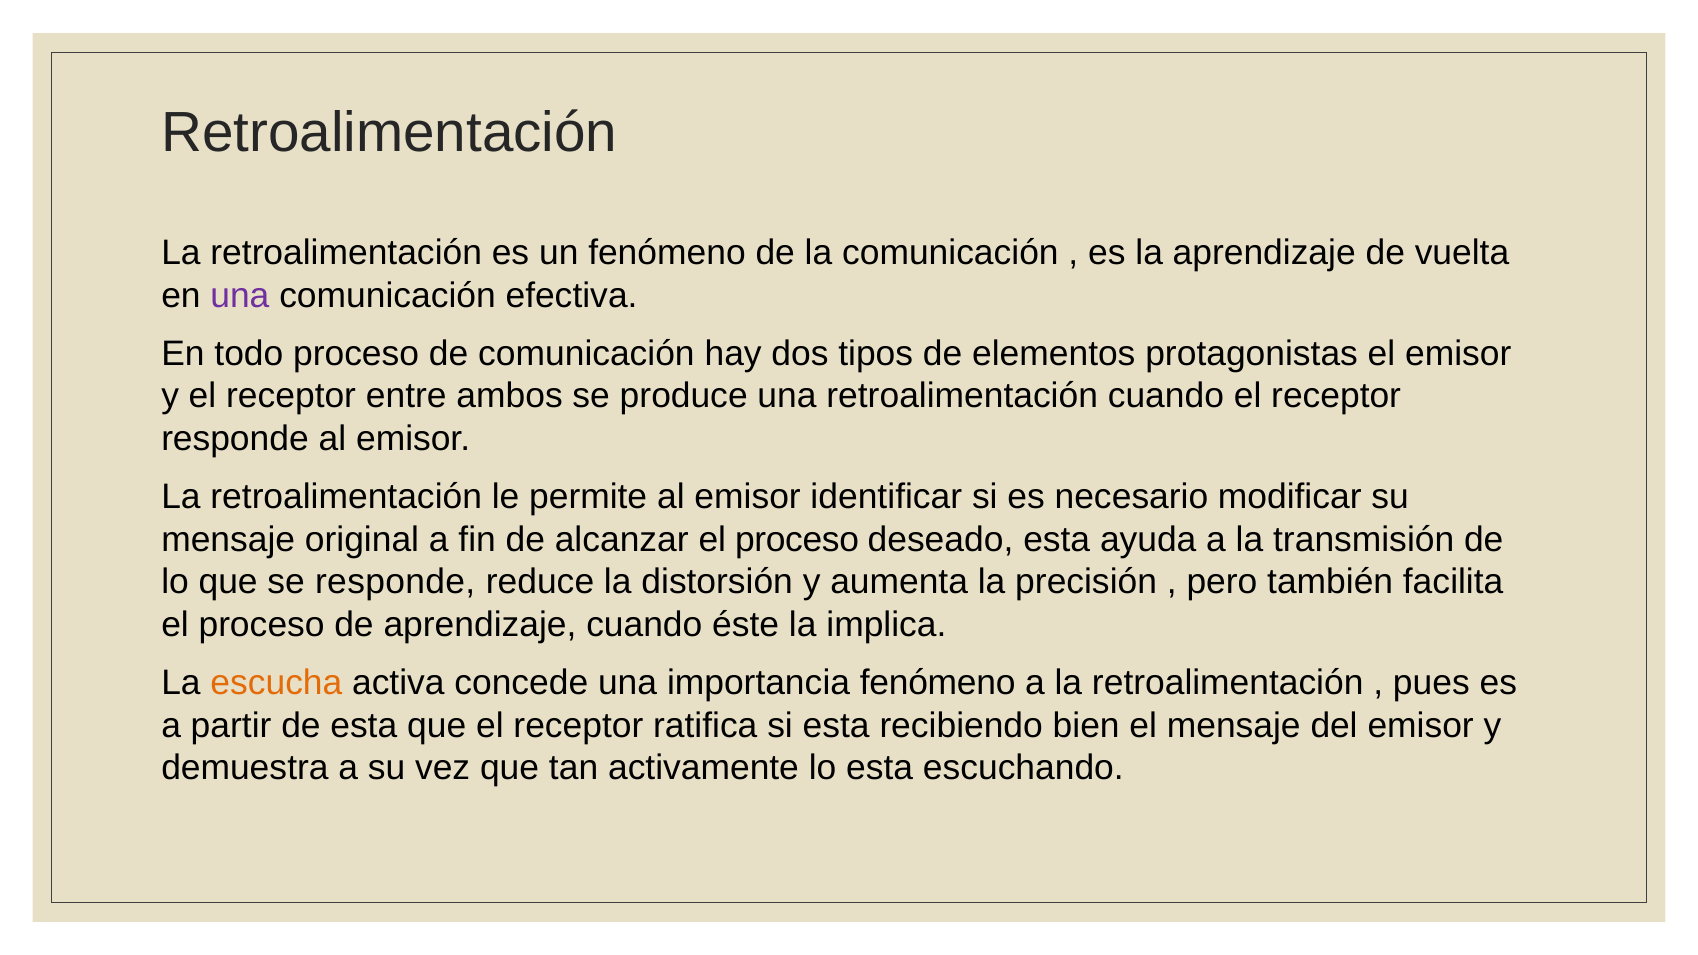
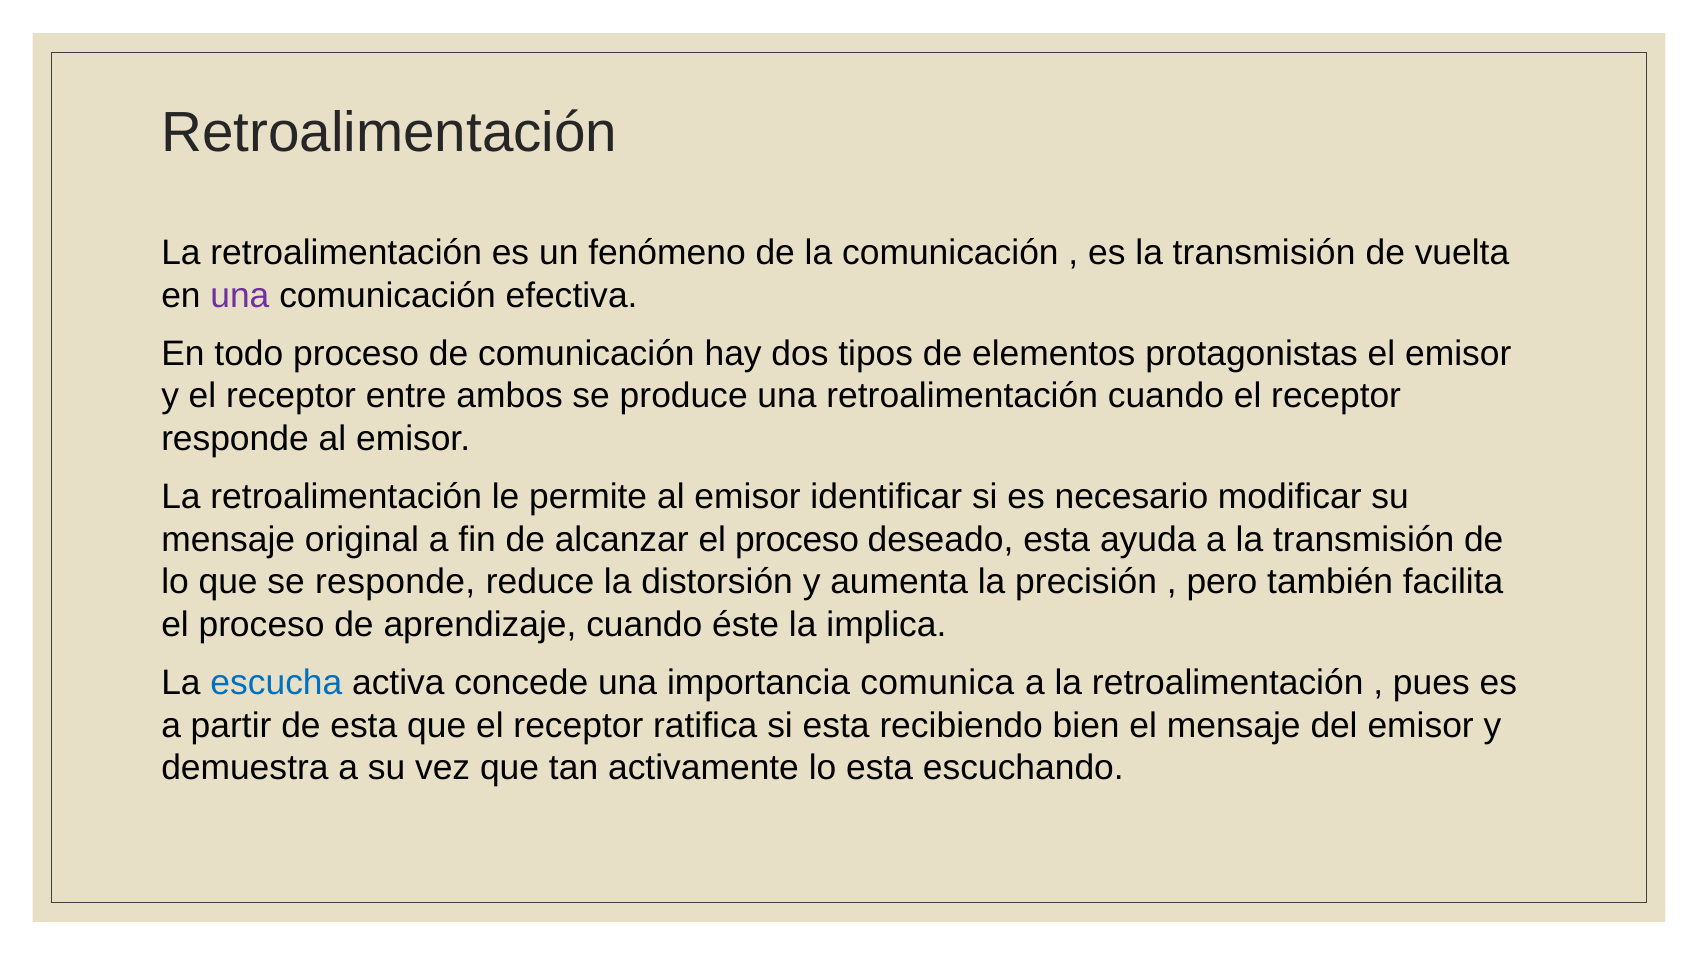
es la aprendizaje: aprendizaje -> transmisión (1264, 253)
escucha colour: orange -> blue (276, 683)
importancia fenómeno: fenómeno -> comunica (937, 683)
